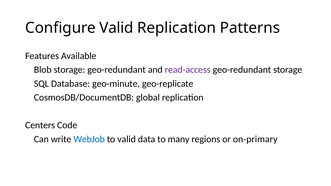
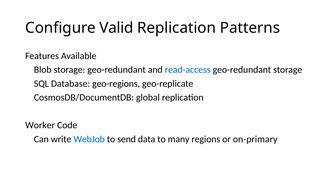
read-access colour: purple -> blue (188, 70)
geo-minute: geo-minute -> geo-regions (116, 84)
Centers: Centers -> Worker (40, 125)
to valid: valid -> send (127, 139)
